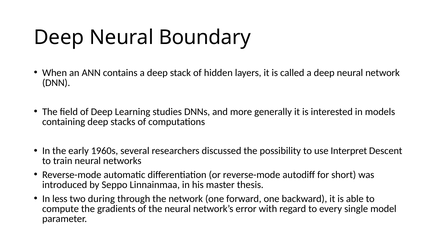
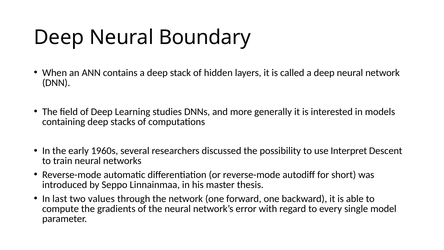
less: less -> last (60, 199)
during: during -> values (101, 199)
